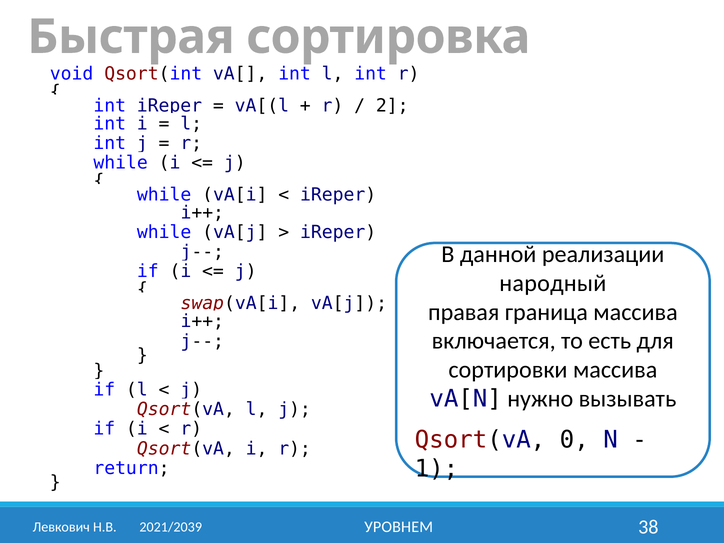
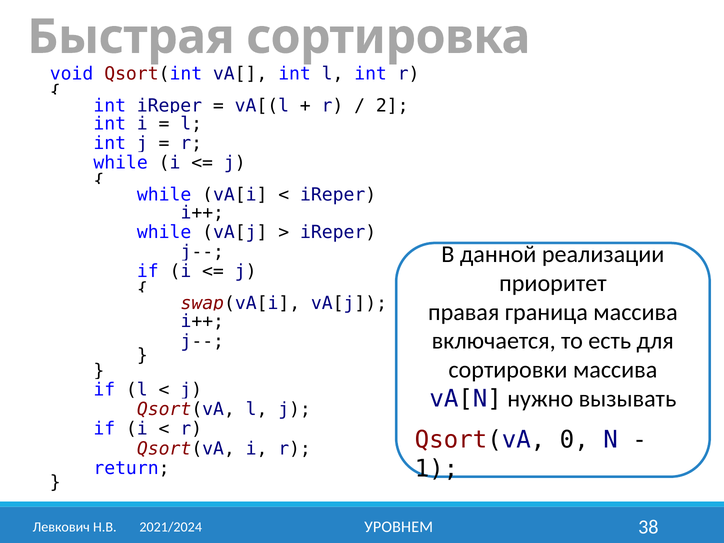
народный: народный -> приоритет (553, 283)
2021/2039: 2021/2039 -> 2021/2024 (171, 527)
